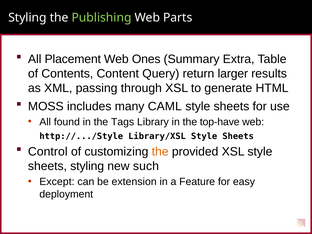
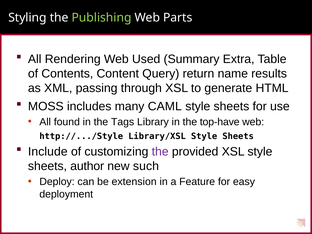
Placement: Placement -> Rendering (73, 59)
Ones: Ones -> Used (146, 59)
larger: larger -> name (233, 74)
Control: Control -> Include (48, 152)
the colour: orange -> purple (160, 152)
sheets styling: styling -> author (87, 166)
Except: Except -> Deploy (57, 182)
